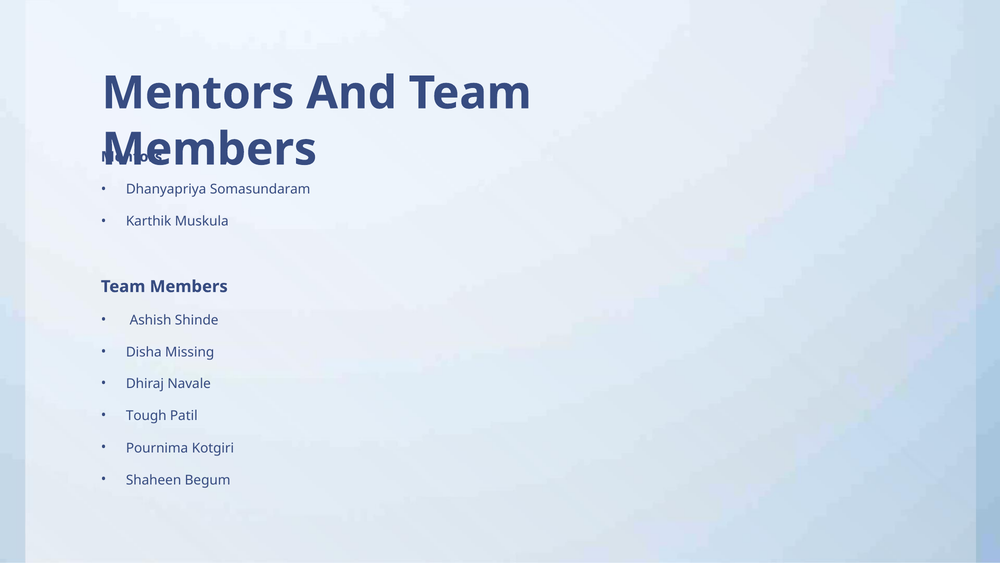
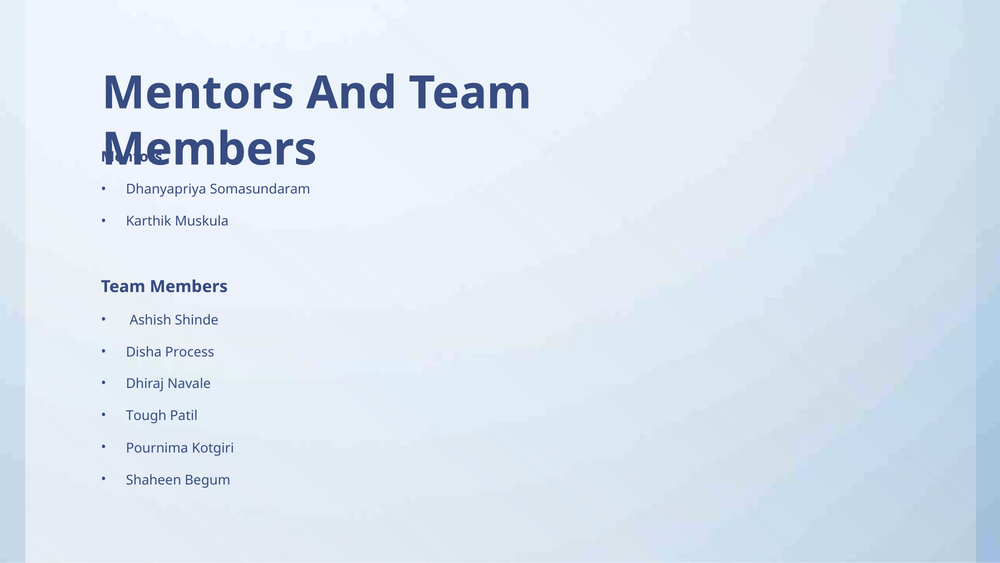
Missing: Missing -> Process (190, 352)
